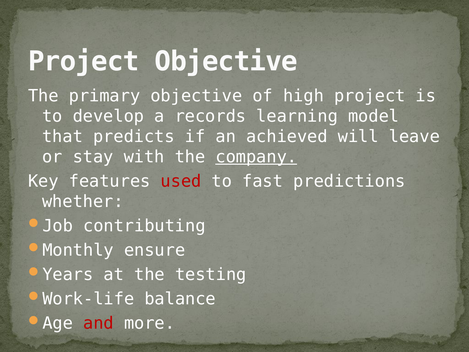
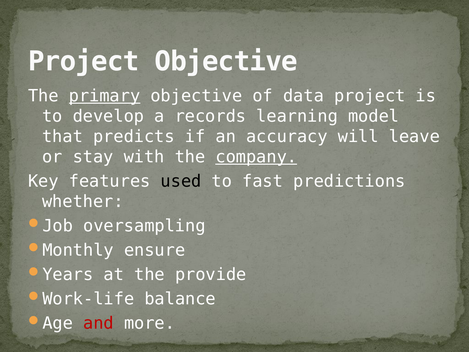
primary underline: none -> present (105, 96)
high: high -> data (303, 96)
achieved: achieved -> accuracy (287, 136)
used colour: red -> black (181, 181)
contributing: contributing -> oversampling (144, 226)
testing: testing -> provide (211, 274)
